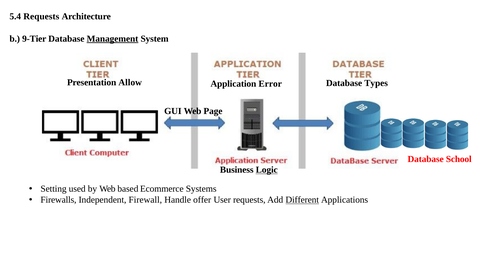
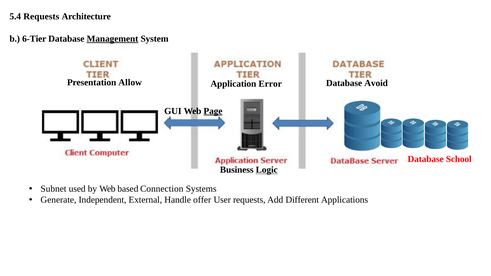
9-Tier: 9-Tier -> 6-Tier (34, 39)
Types: Types -> Avoid (376, 83)
Page underline: none -> present (213, 111)
Setting: Setting -> Subnet (54, 189)
Ecommerce: Ecommerce -> Connection (162, 189)
Firewalls: Firewalls -> Generate (58, 200)
Firewall: Firewall -> External (145, 200)
Different underline: present -> none (302, 200)
